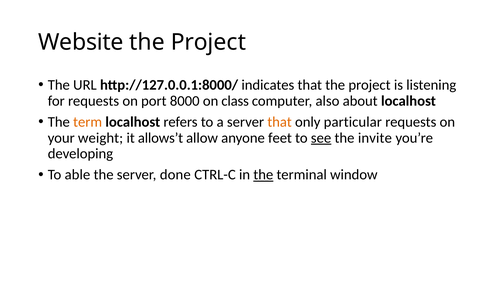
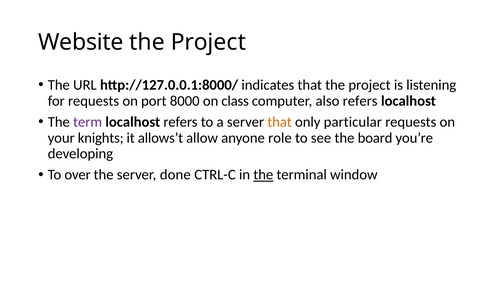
also about: about -> refers (360, 101)
term colour: orange -> purple (88, 122)
weight: weight -> knights (101, 138)
feet: feet -> role (280, 138)
see underline: present -> none (321, 138)
invite: invite -> board (375, 138)
able: able -> over (78, 175)
